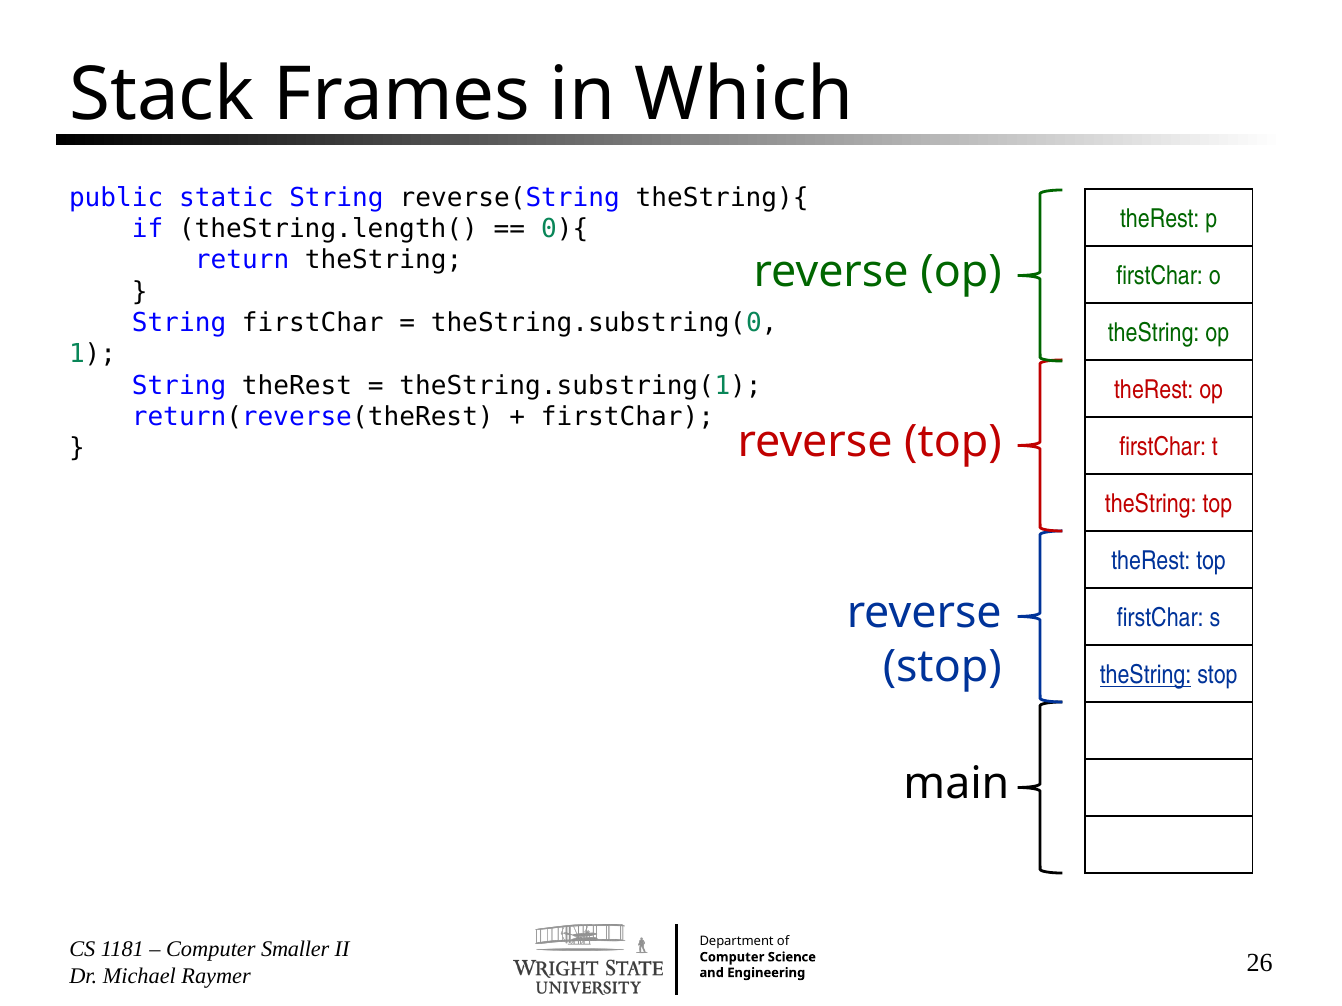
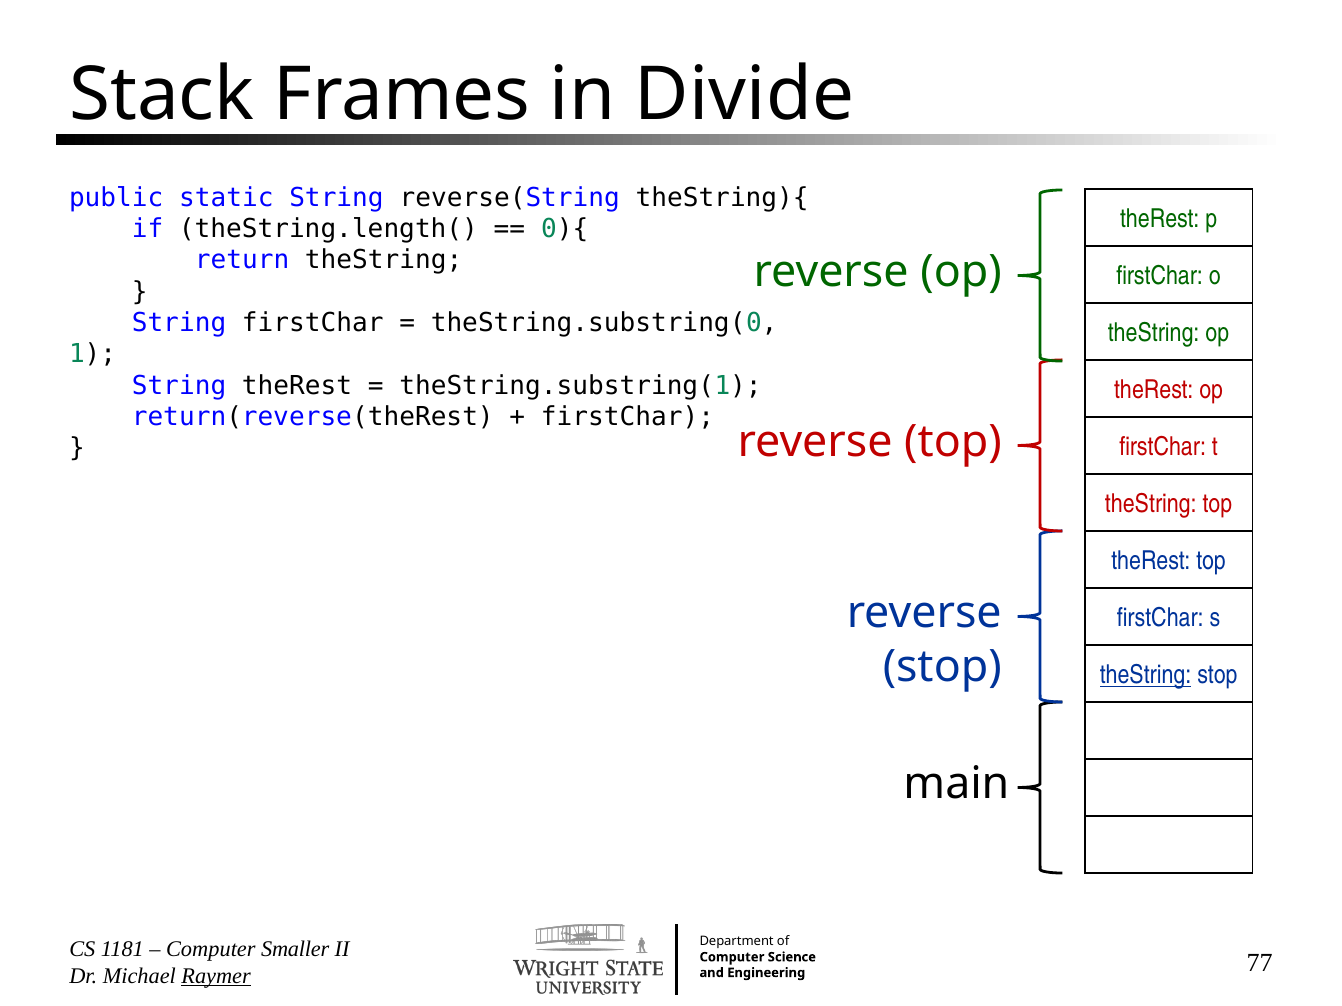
Which: Which -> Divide (745, 95)
Raymer underline: none -> present (216, 977)
26: 26 -> 77 (1260, 964)
